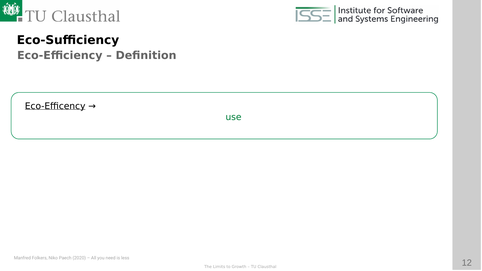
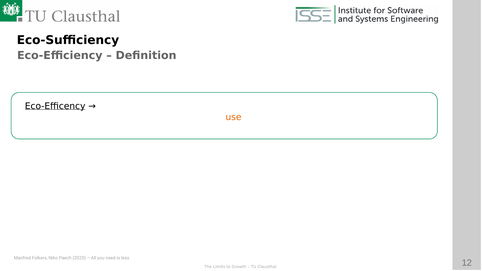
use colour: green -> orange (234, 117)
